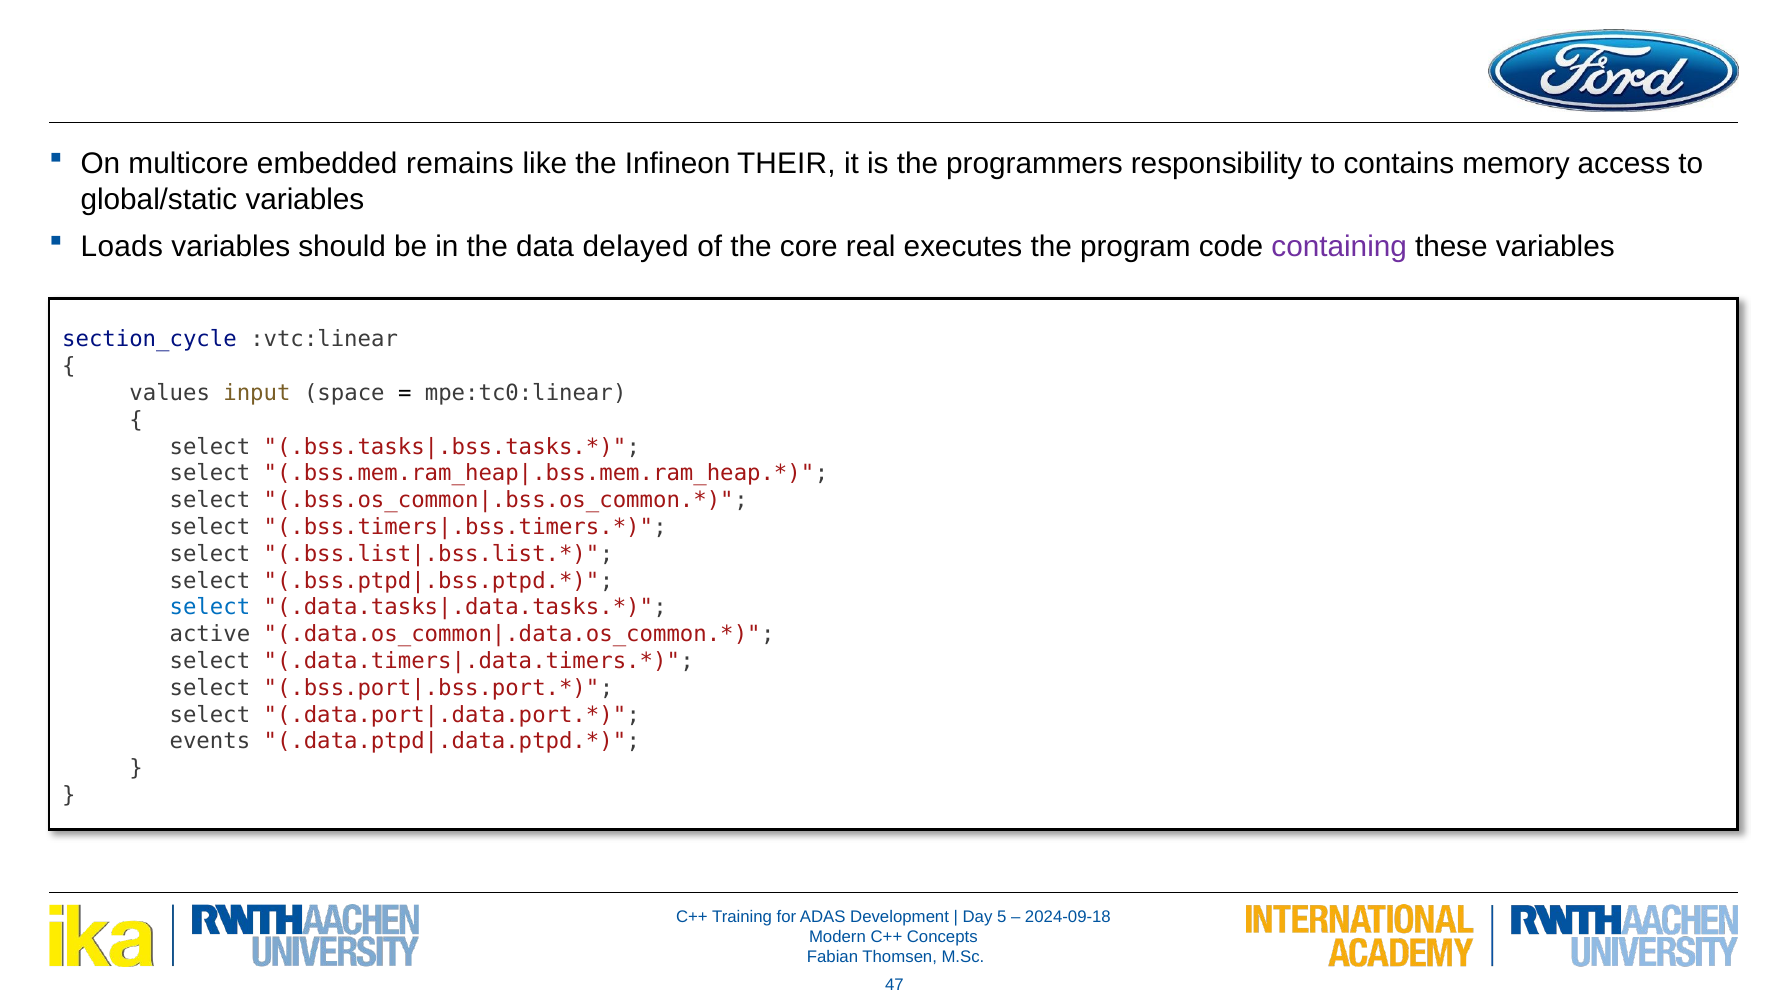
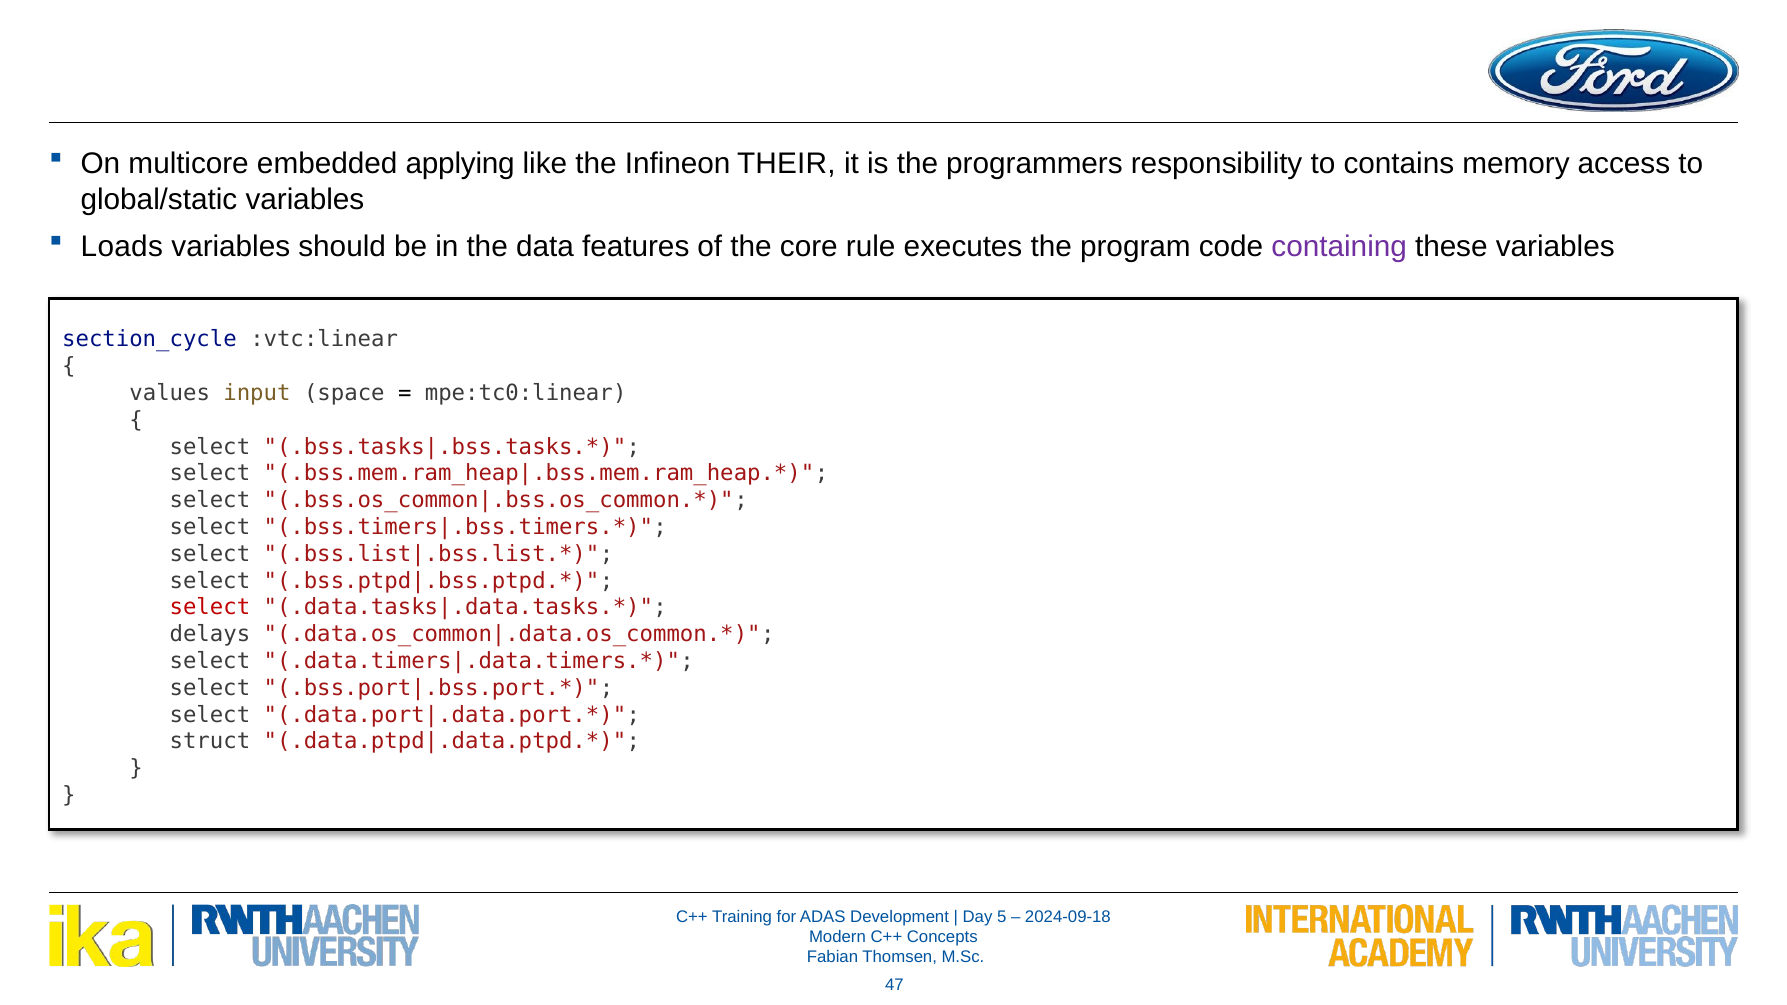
remains: remains -> applying (460, 164)
delayed: delayed -> features (636, 246)
real: real -> rule (871, 246)
select colour: blue -> red (210, 608)
active: active -> delays (210, 634)
events: events -> struct (210, 742)
